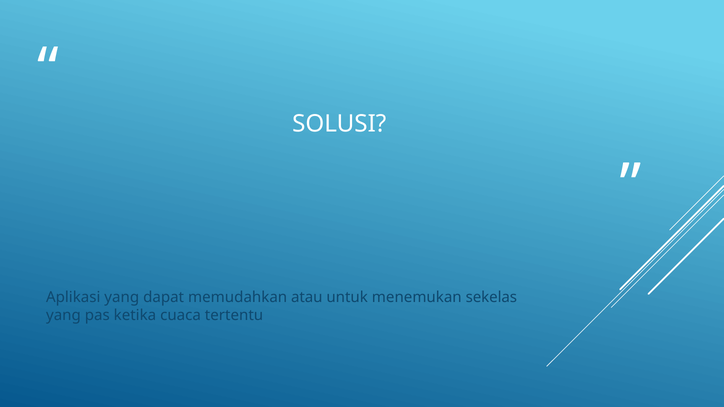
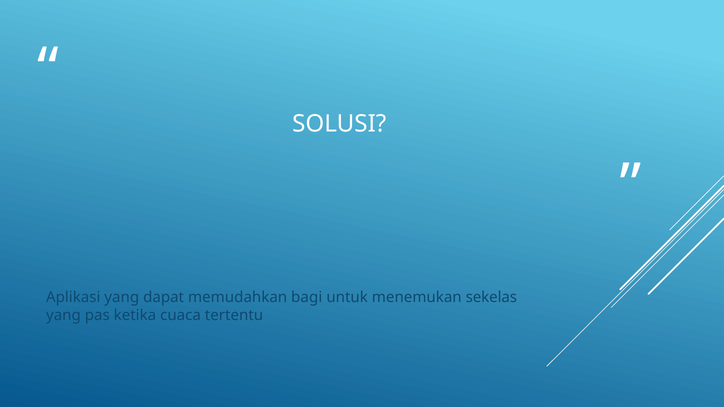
atau: atau -> bagi (307, 297)
